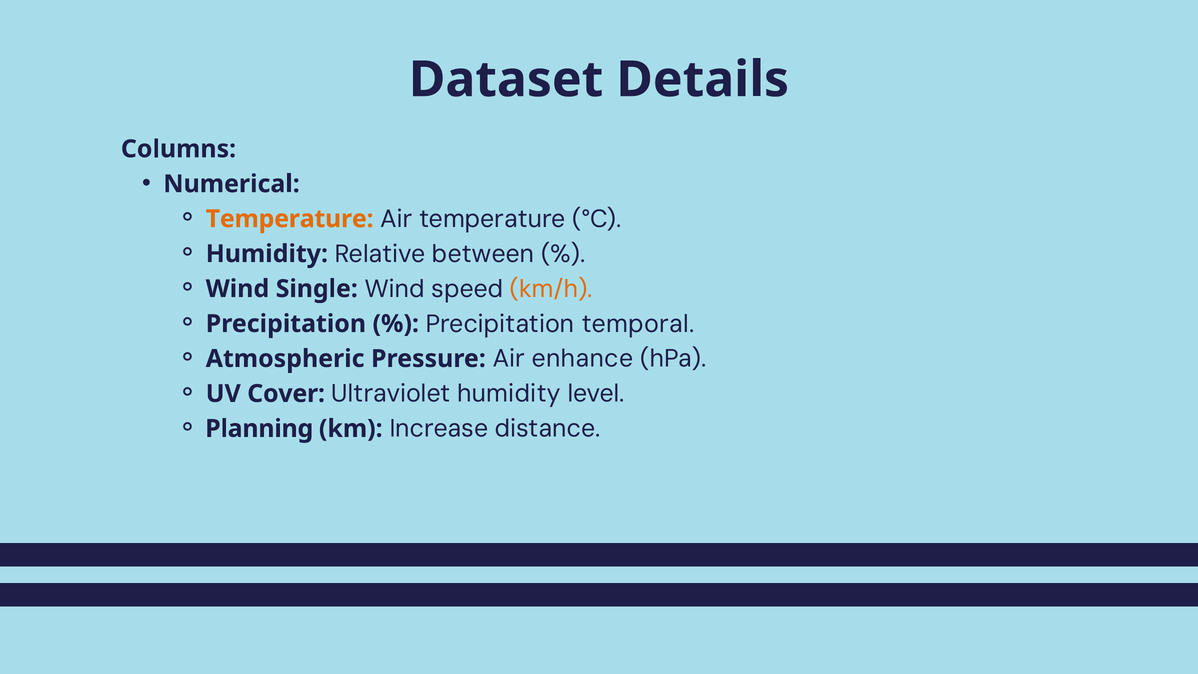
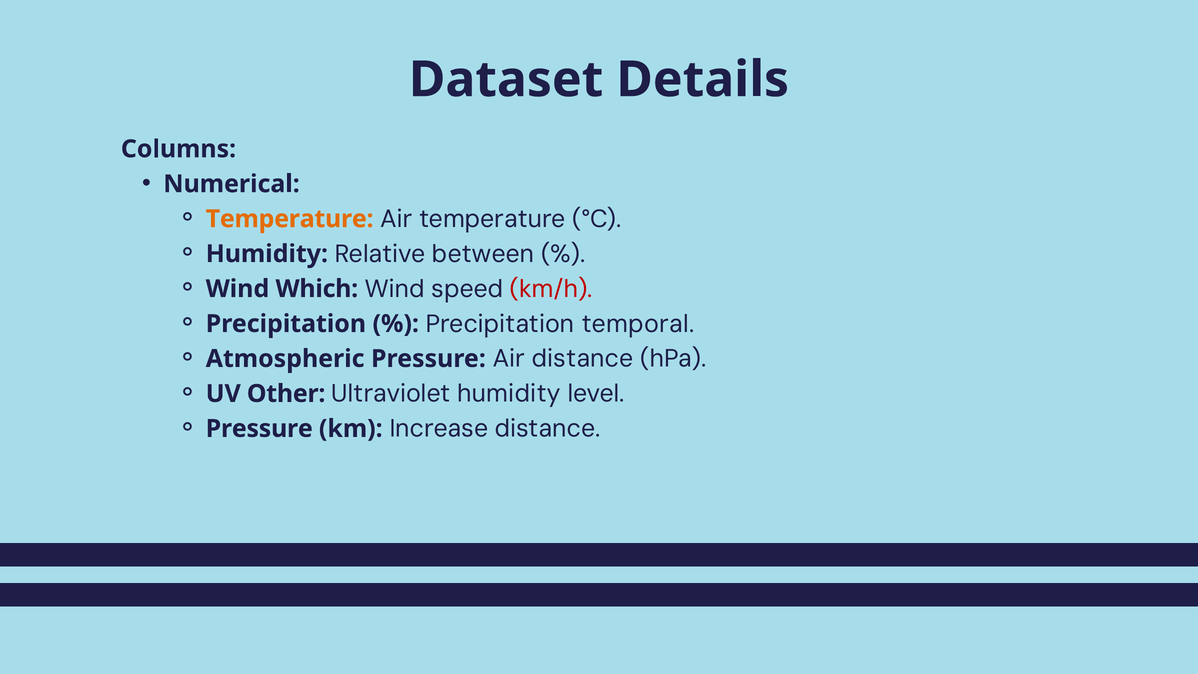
Single: Single -> Which (317, 289)
km/h colour: orange -> red (551, 289)
Air enhance: enhance -> distance (583, 359)
Cover: Cover -> Other (286, 394)
Planning: Planning -> Pressure (259, 429)
